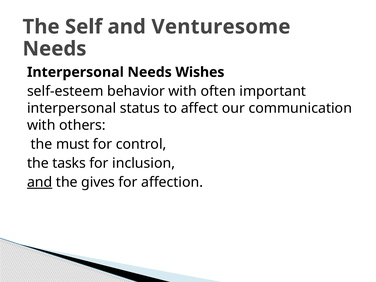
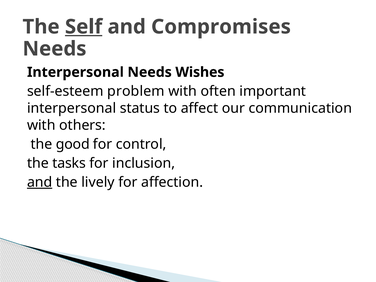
Self underline: none -> present (84, 27)
Venturesome: Venturesome -> Compromises (221, 27)
behavior: behavior -> problem (136, 91)
must: must -> good (73, 144)
gives: gives -> lively (98, 182)
